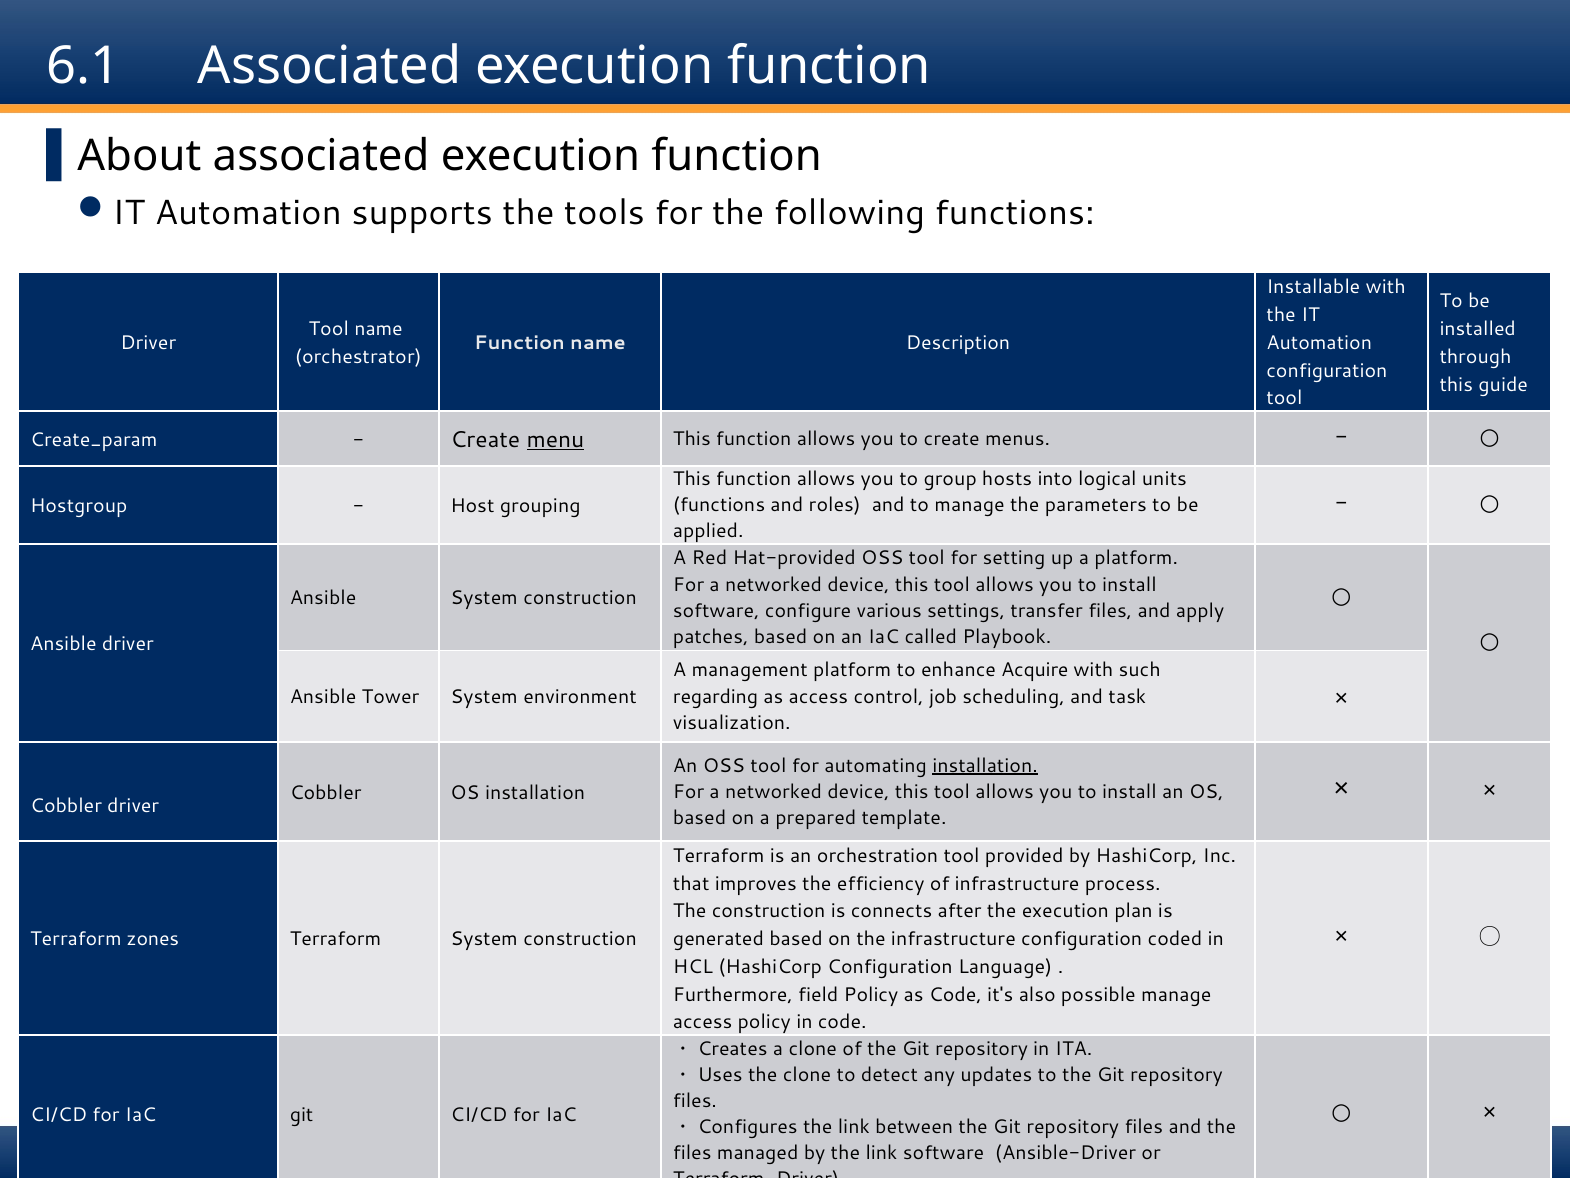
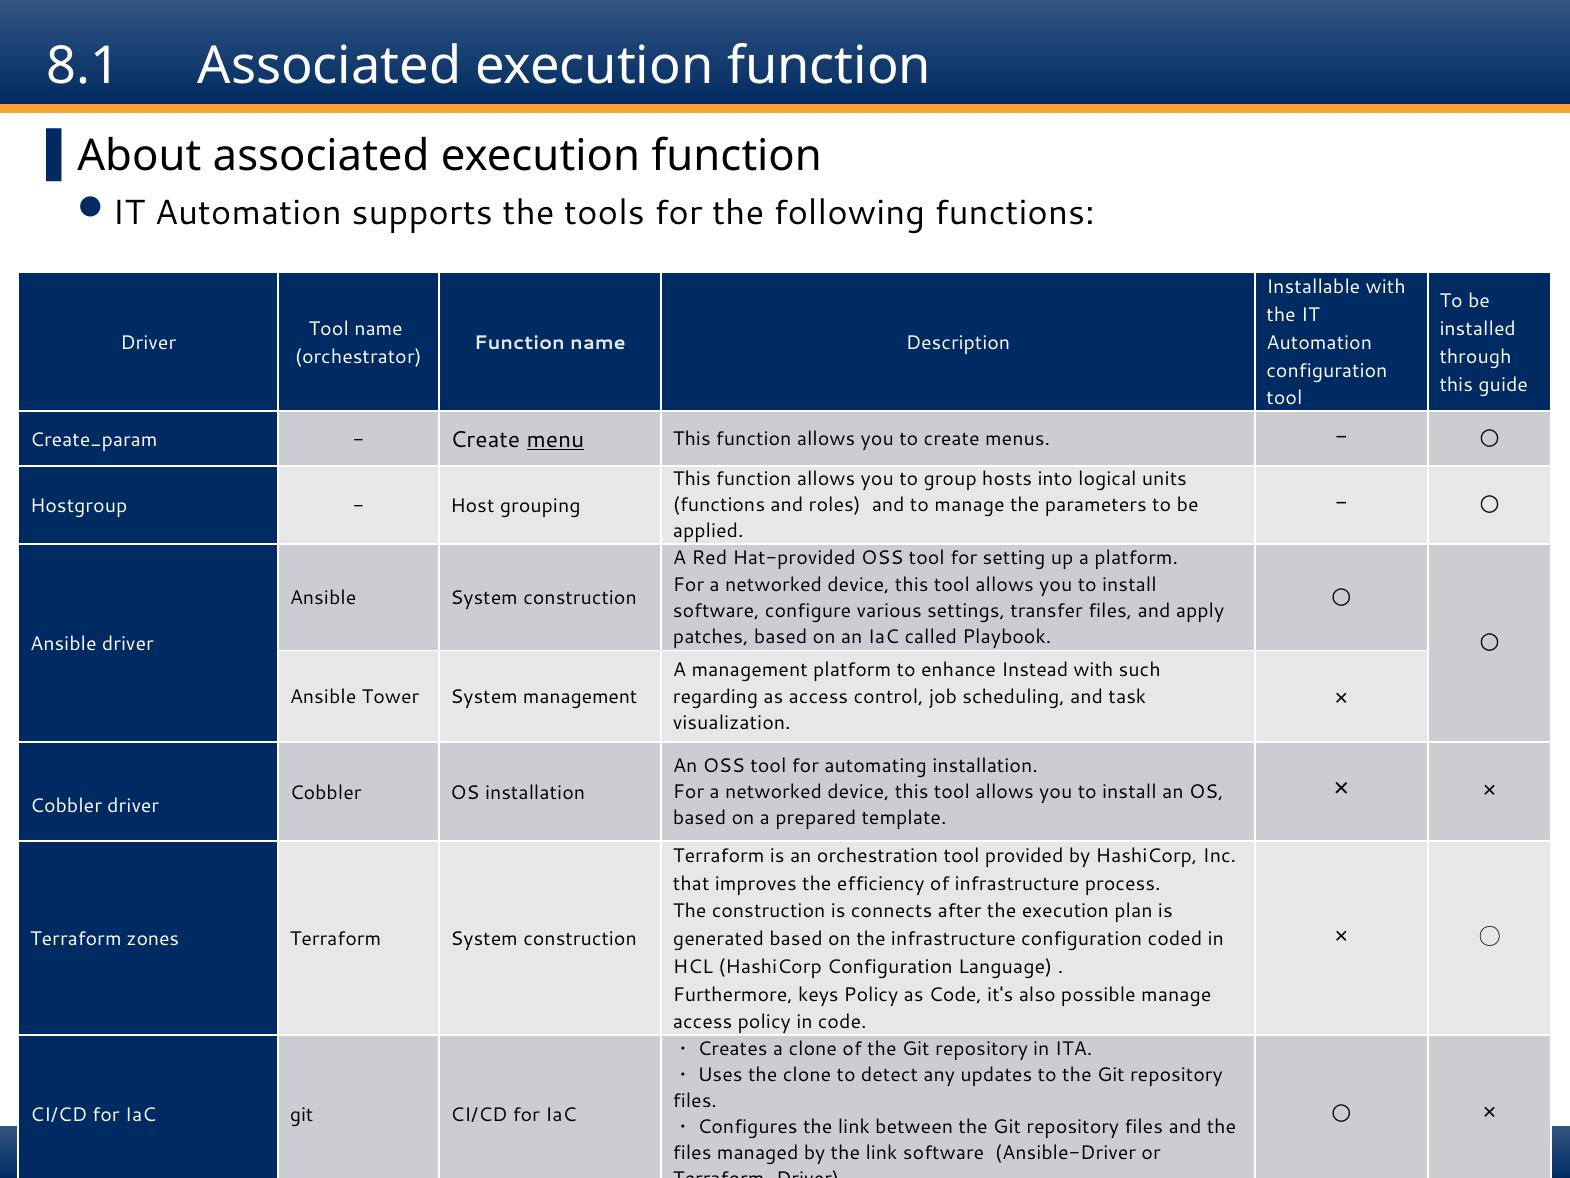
6.1: 6.1 -> 8.1 (83, 67)
Acquire: Acquire -> Instead (1035, 670)
System environment: environment -> management (580, 697)
installation underline: present -> none (985, 765)
field: field -> keys (818, 994)
